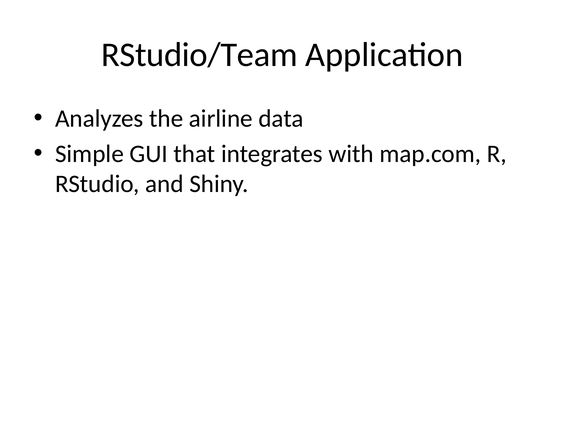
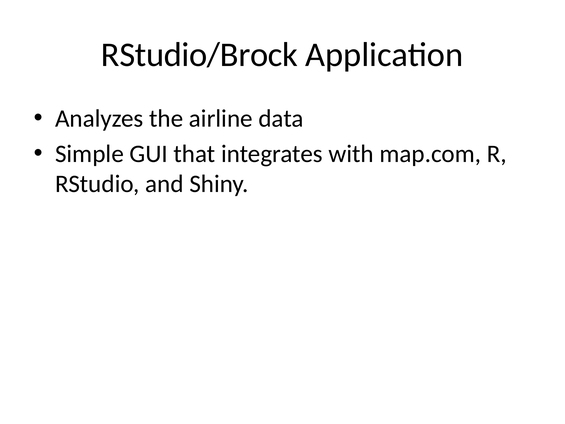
RStudio/Team: RStudio/Team -> RStudio/Brock (199, 55)
